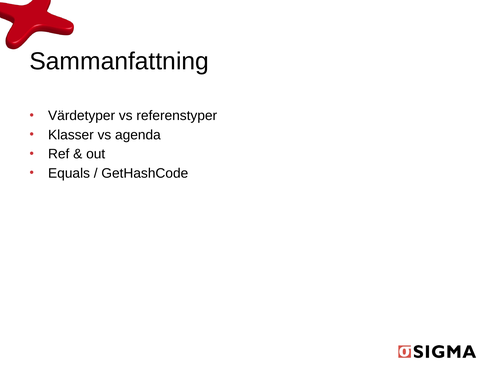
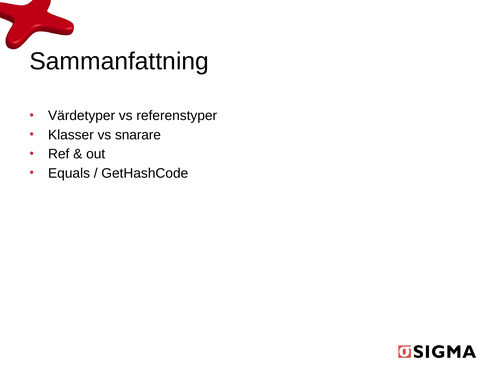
agenda: agenda -> snarare (138, 135)
